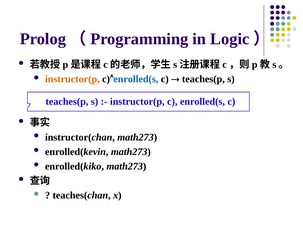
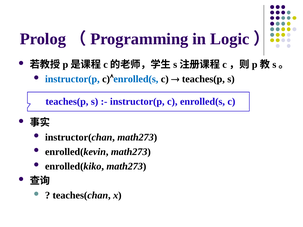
instructor(p colour: orange -> blue (72, 79)
